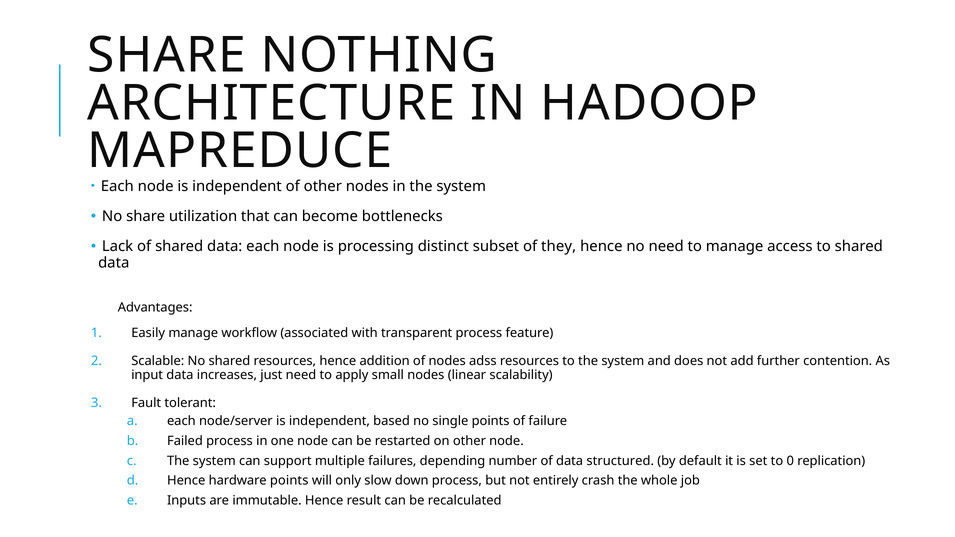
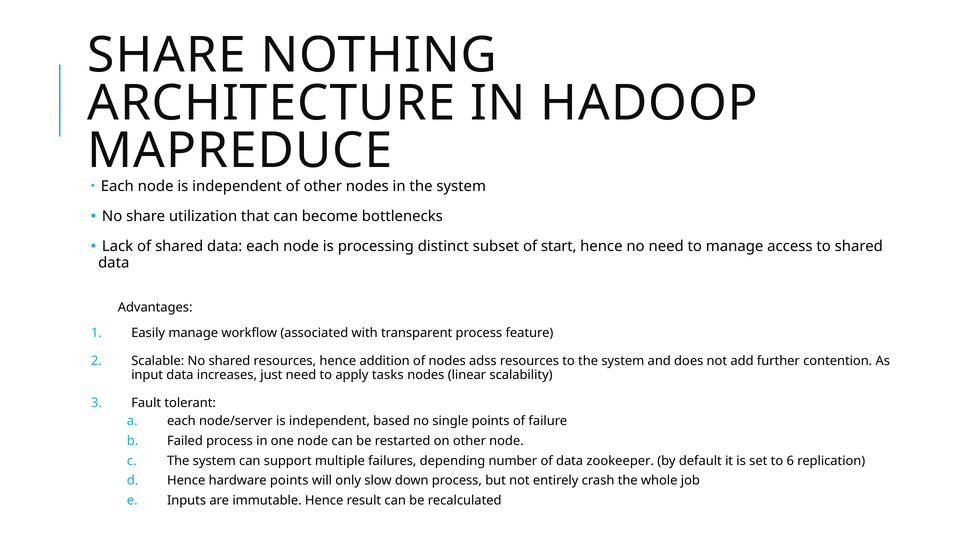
they: they -> start (559, 247)
small: small -> tasks (388, 375)
structured: structured -> zookeeper (620, 461)
0: 0 -> 6 (790, 461)
